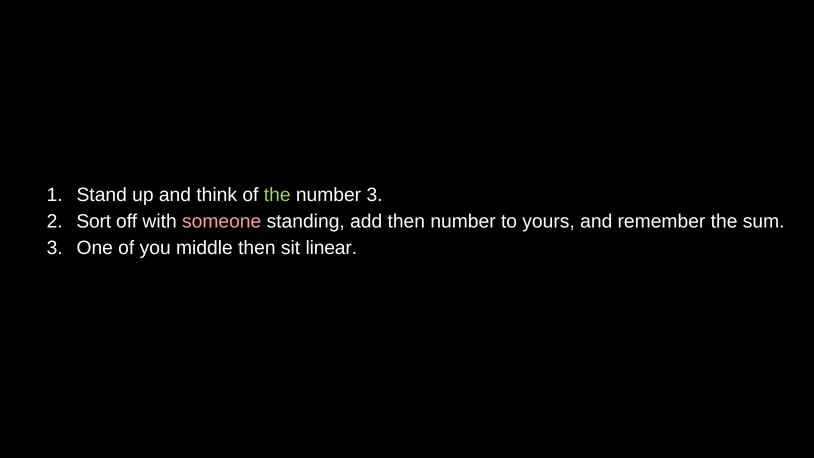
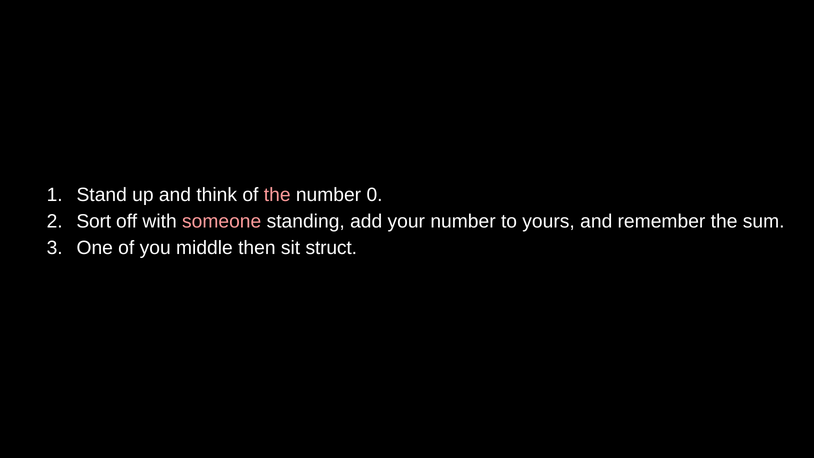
the colour: light green -> pink (277, 195)
number 3: 3 -> 0 (375, 195)
add then: then -> your (406, 221)
linear: linear -> struct (331, 248)
